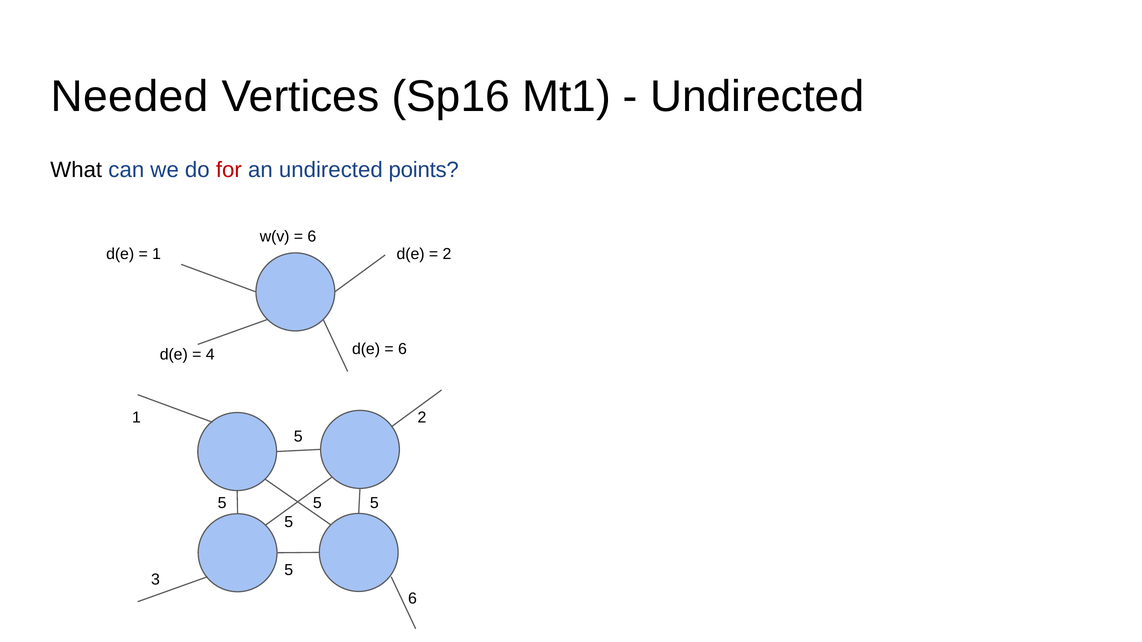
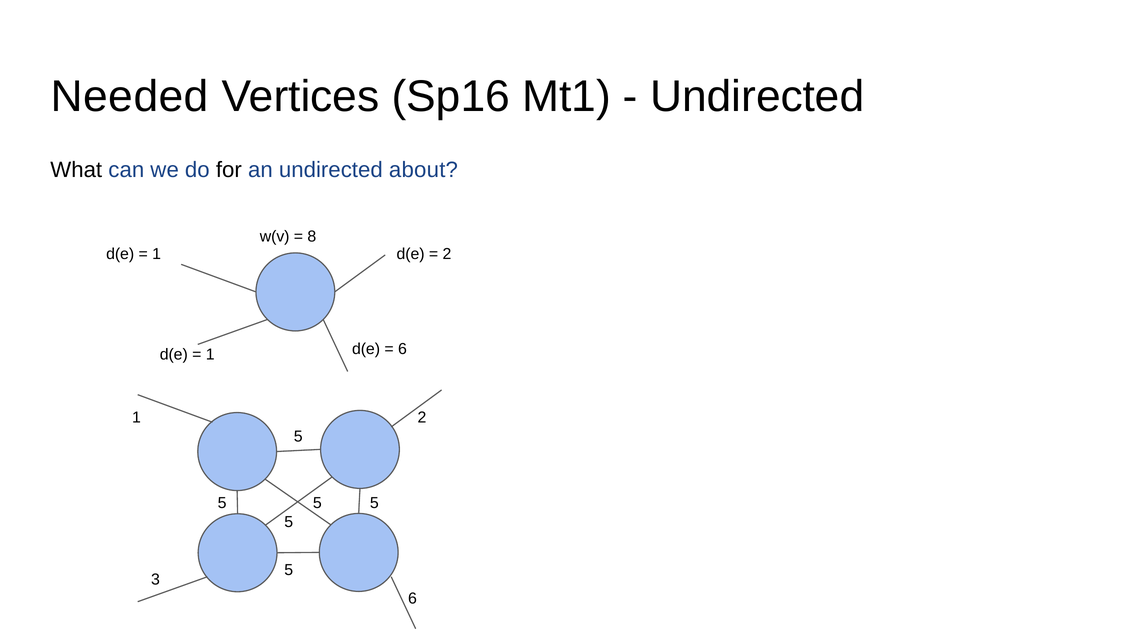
for colour: red -> black (229, 170)
points: points -> about (423, 170)
6: 6 -> 8 (312, 237)
4: 4 -> 1 (210, 355)
